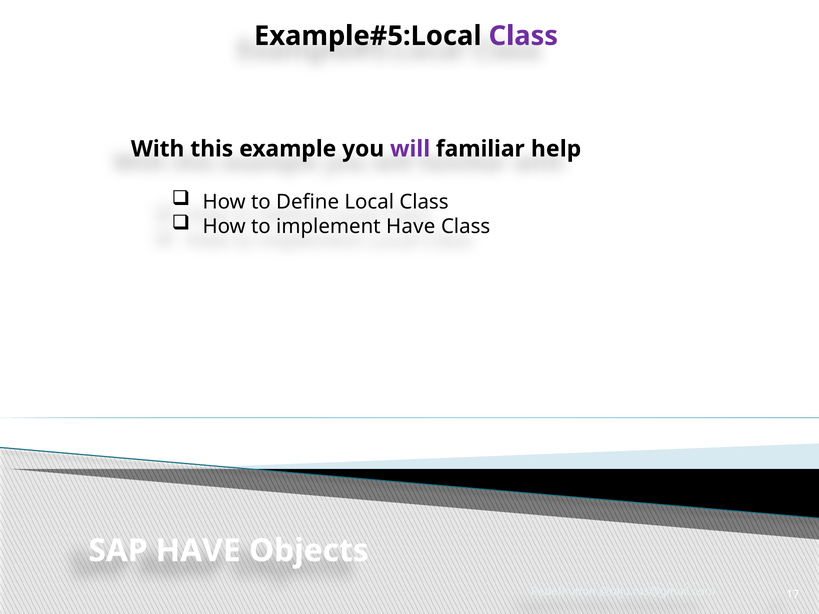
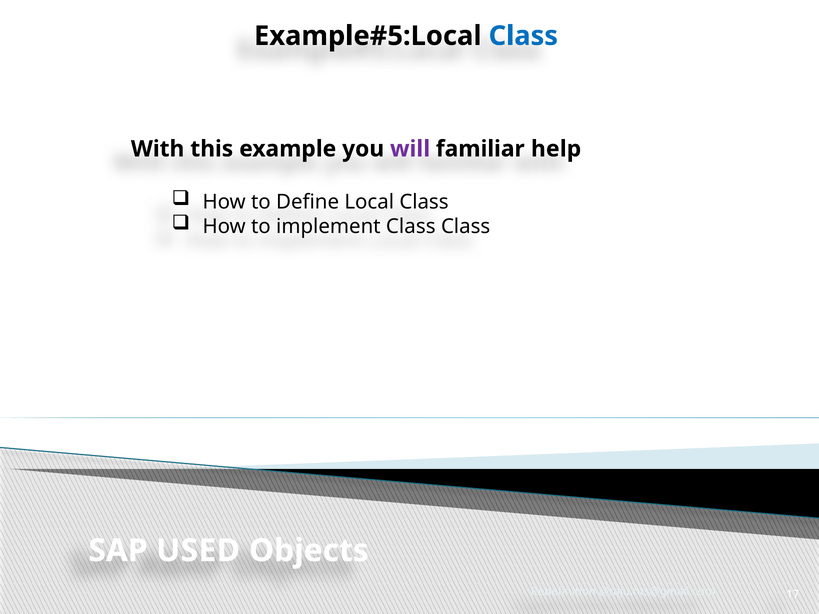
Class colour: purple -> blue (523, 36)
implement Have: Have -> Class (411, 227)
SAP HAVE: HAVE -> USED (198, 551)
